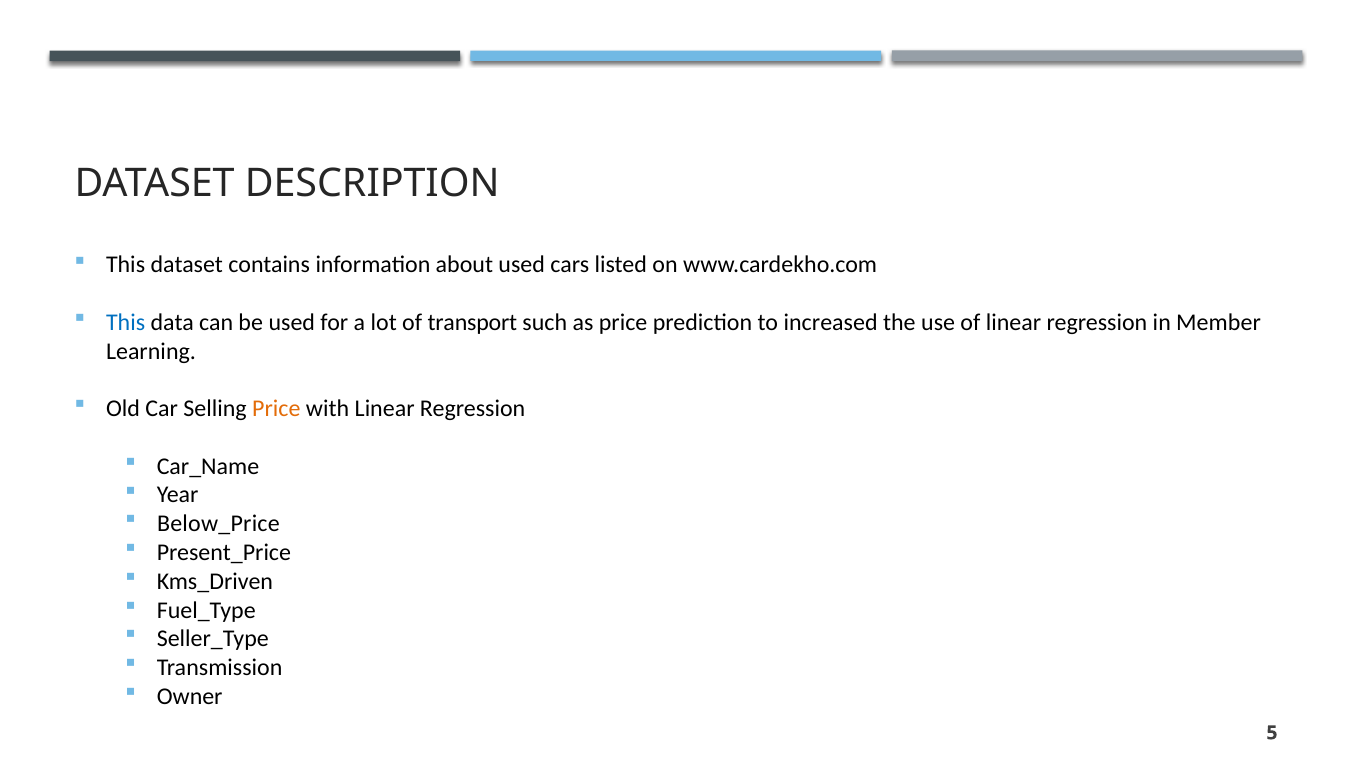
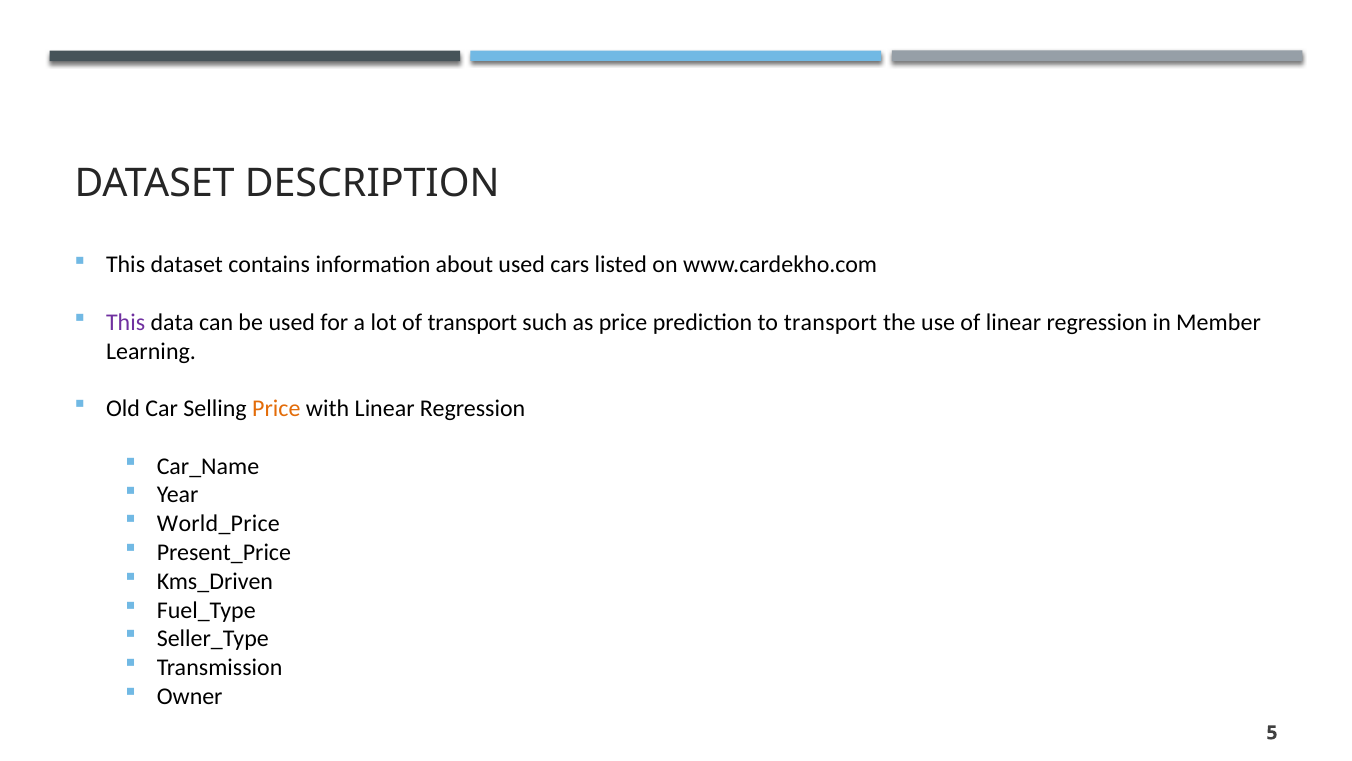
This colour: blue -> purple (126, 322)
to increased: increased -> transport (831, 322)
Below_Price: Below_Price -> World_Price (218, 523)
